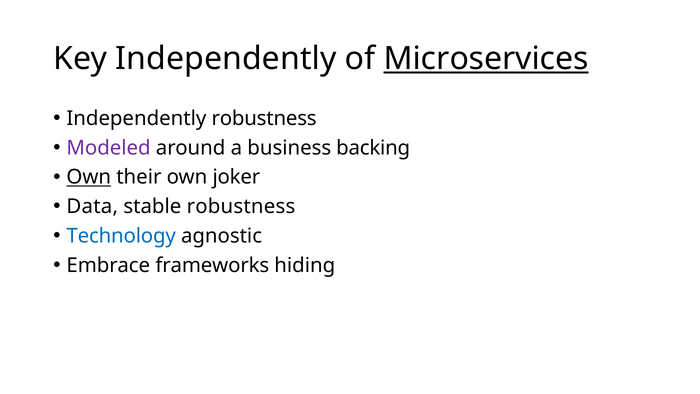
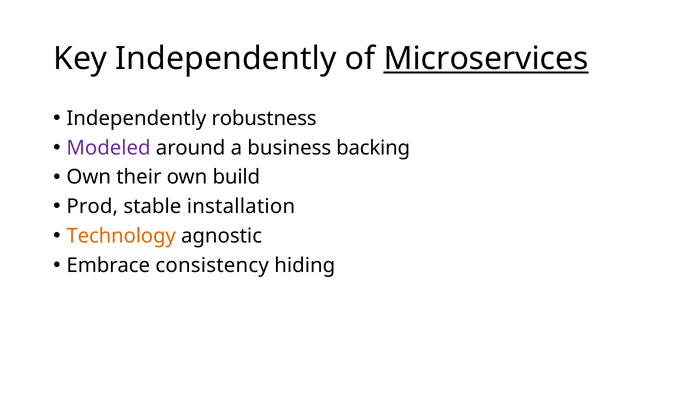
Own underline: present -> none (89, 177)
joker: joker -> build (236, 177)
Data: Data -> Prod (92, 206)
stable robustness: robustness -> installation (241, 206)
Technology colour: blue -> orange (121, 236)
frameworks: frameworks -> consistency (212, 265)
